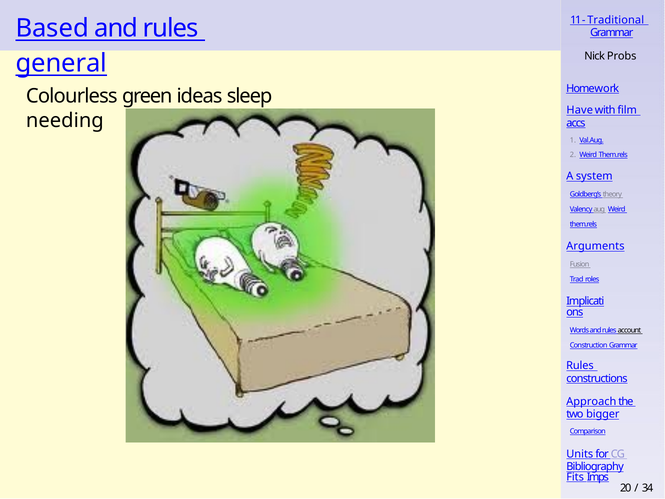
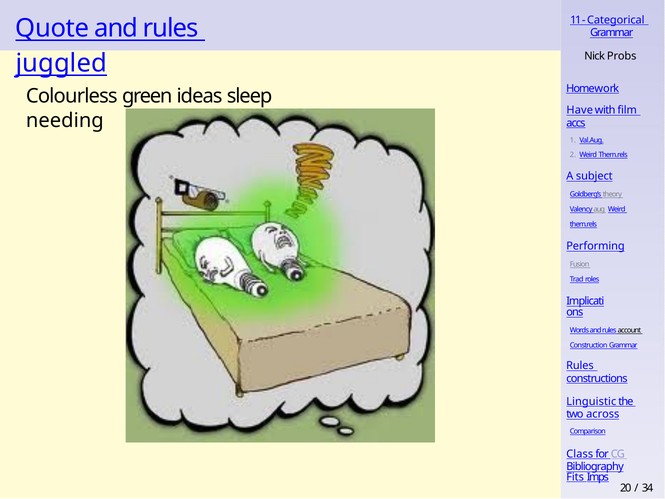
Traditional: Traditional -> Categorical (616, 20)
Based: Based -> Quote (52, 28)
general: general -> juggled (61, 63)
system: system -> subject (594, 176)
Arguments: Arguments -> Performing (595, 246)
Approach: Approach -> Linguistic (591, 402)
bigger: bigger -> across (603, 414)
Units: Units -> Class (580, 454)
